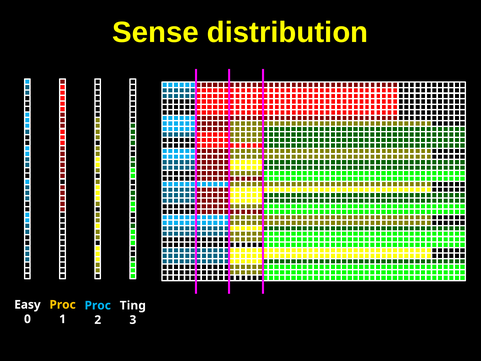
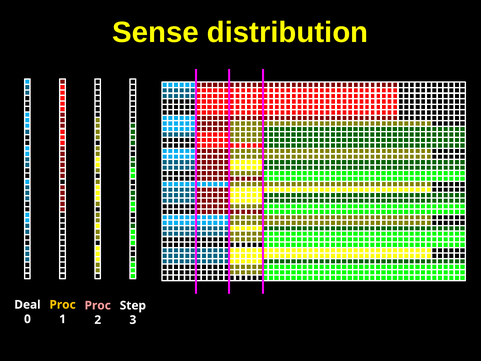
Easy: Easy -> Deal (27, 304)
Proc colour: light blue -> pink (98, 305)
Ting: Ting -> Step (133, 305)
